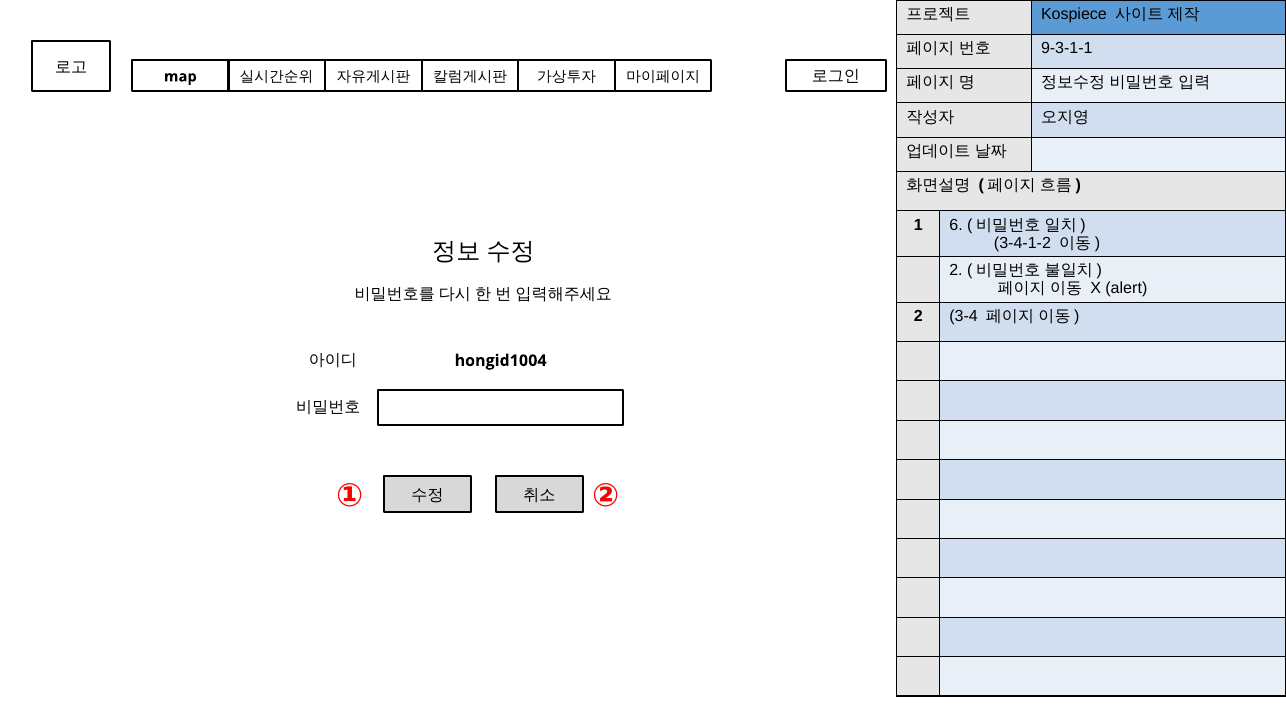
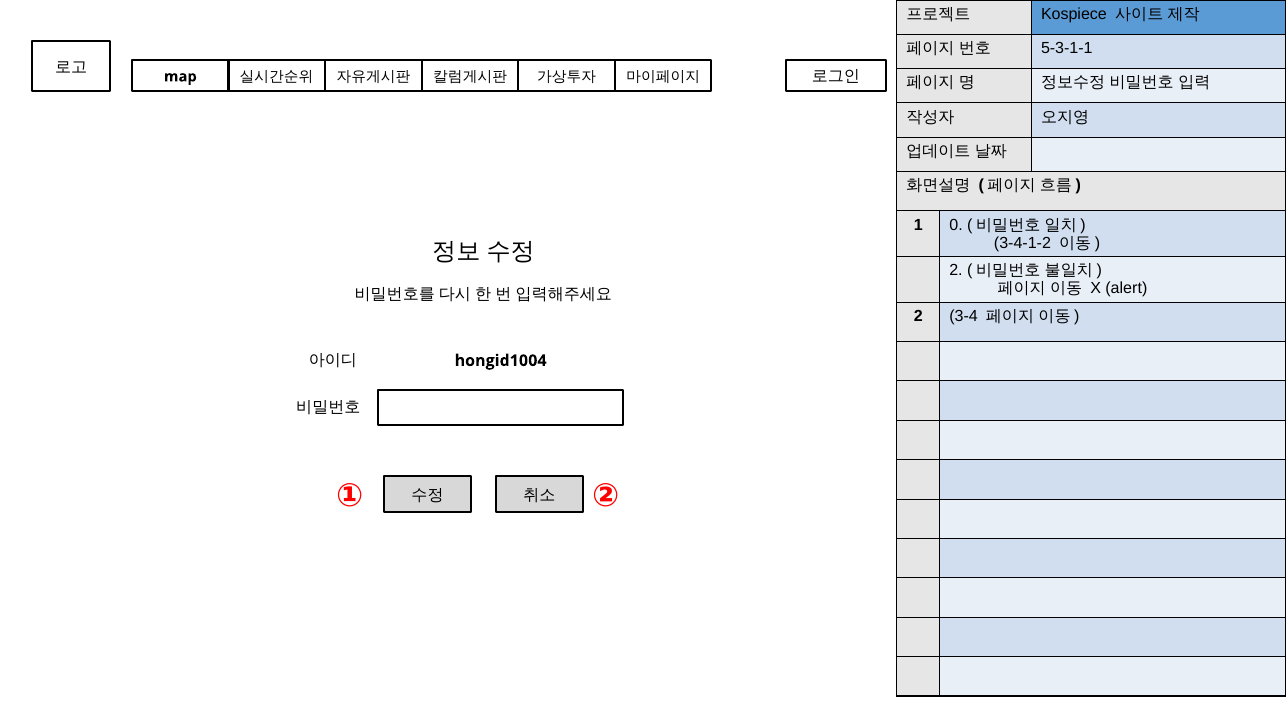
9-3-1-1: 9-3-1-1 -> 5-3-1-1 (1067, 48)
6: 6 -> 0 (956, 225)
